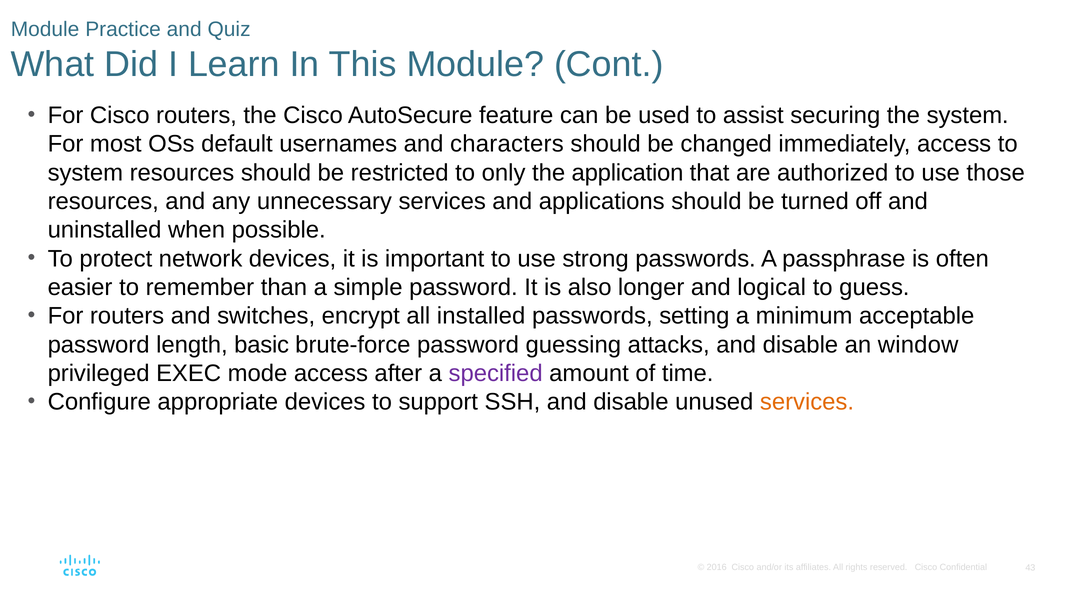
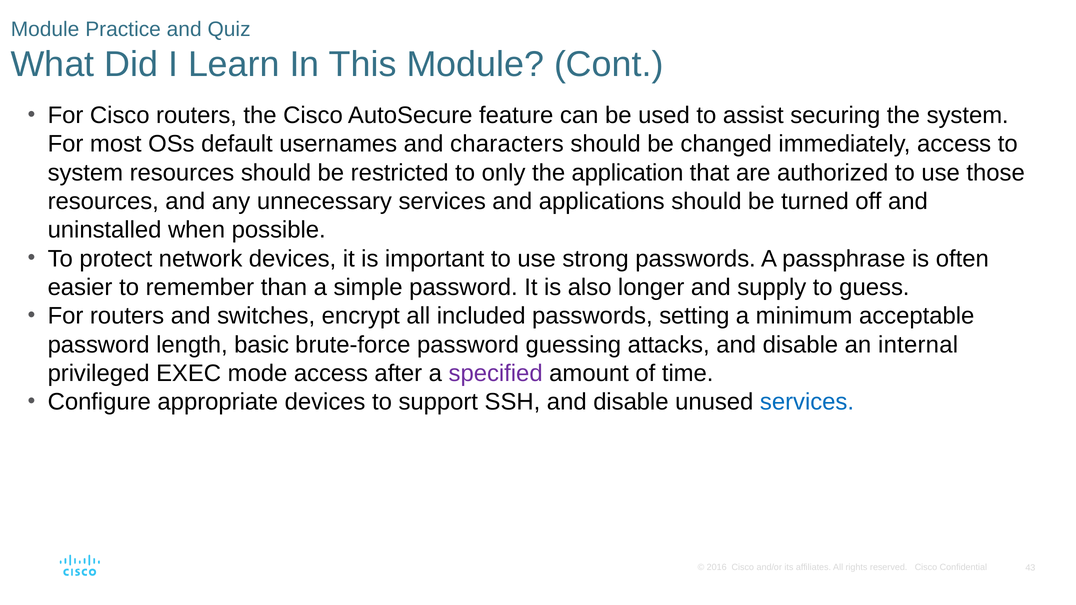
logical: logical -> supply (772, 287)
installed: installed -> included (481, 316)
window: window -> internal (918, 345)
services colour: orange -> blue (807, 402)
